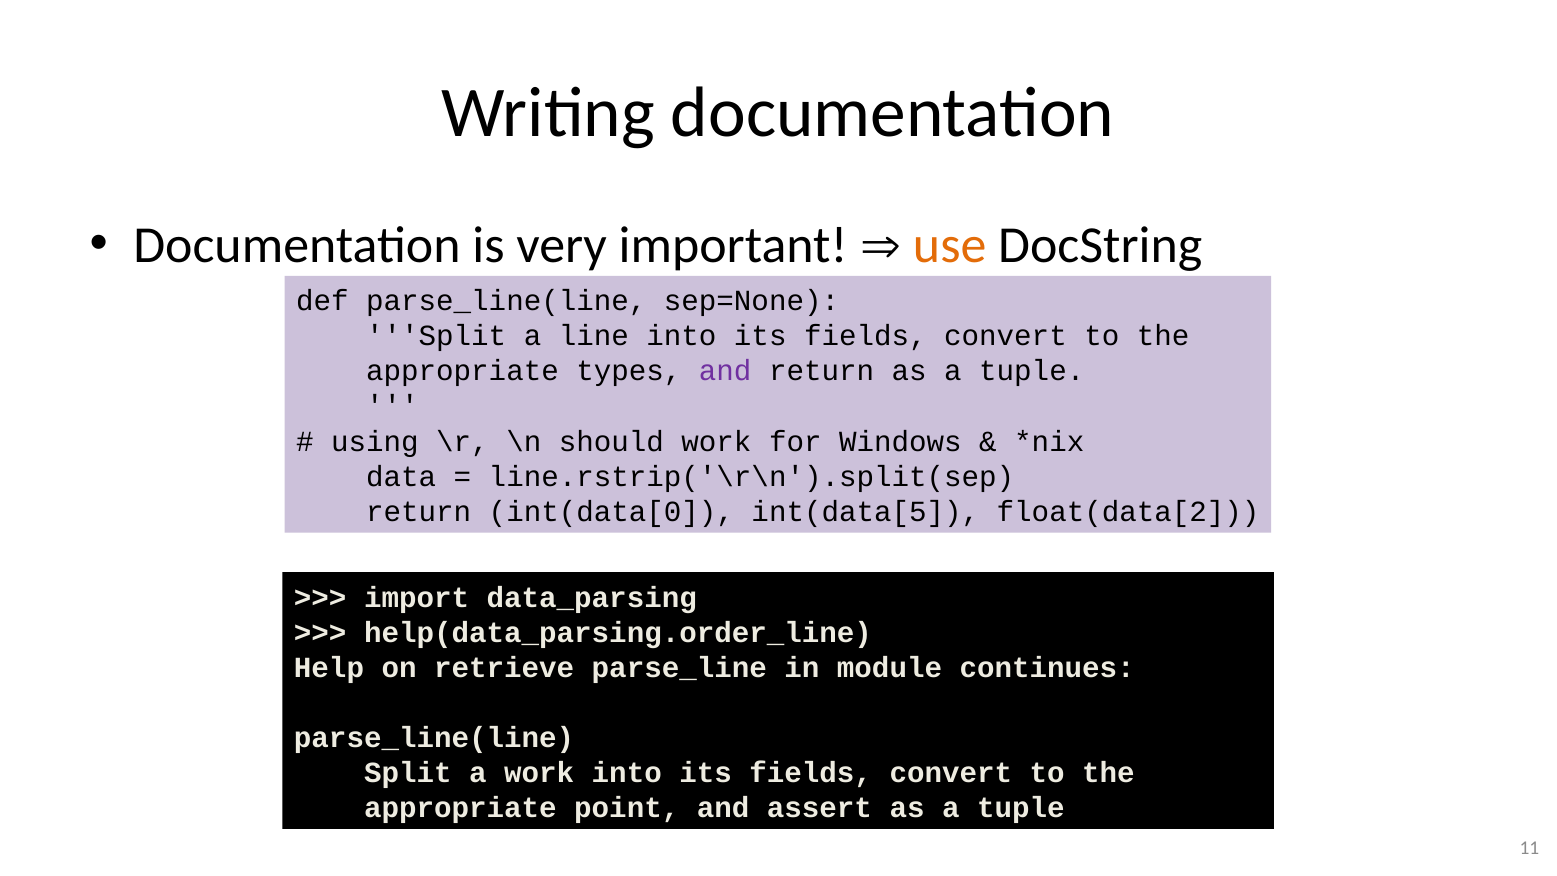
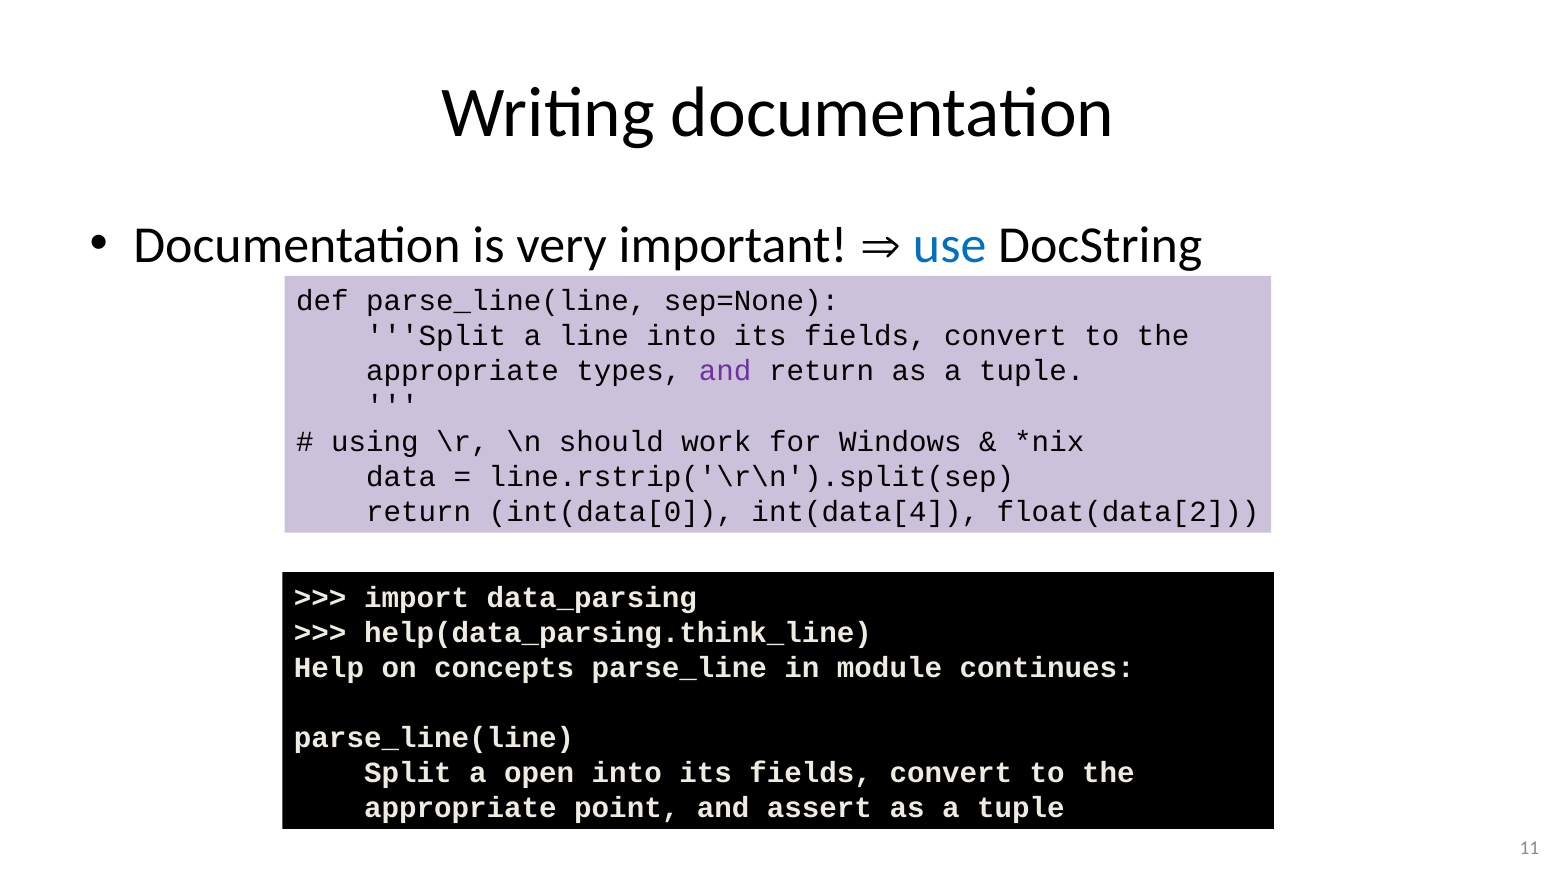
use colour: orange -> blue (950, 245)
int(data[5: int(data[5 -> int(data[4 (865, 511)
help(data_parsing.order_line: help(data_parsing.order_line -> help(data_parsing.think_line (618, 632)
retrieve: retrieve -> concepts (504, 667)
a work: work -> open (539, 773)
